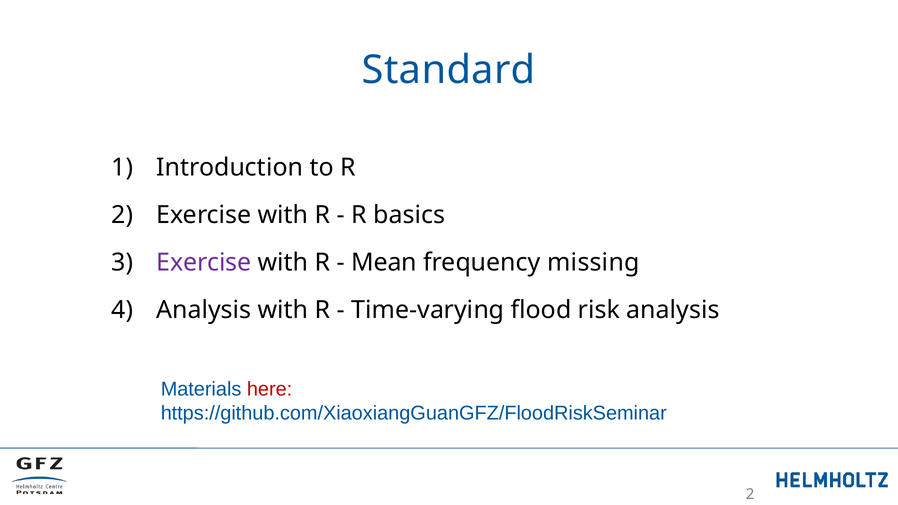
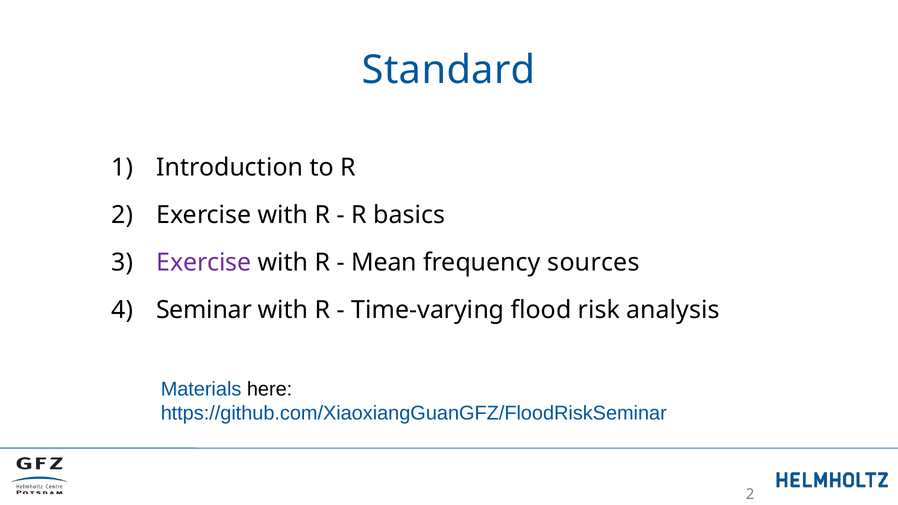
missing: missing -> sources (593, 263)
Analysis: Analysis -> Seminar (204, 310)
here colour: red -> black (270, 389)
